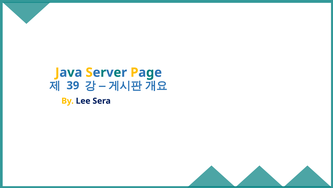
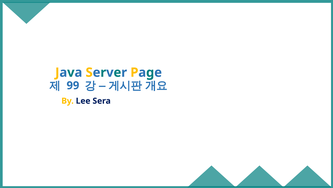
39: 39 -> 99 (73, 85)
